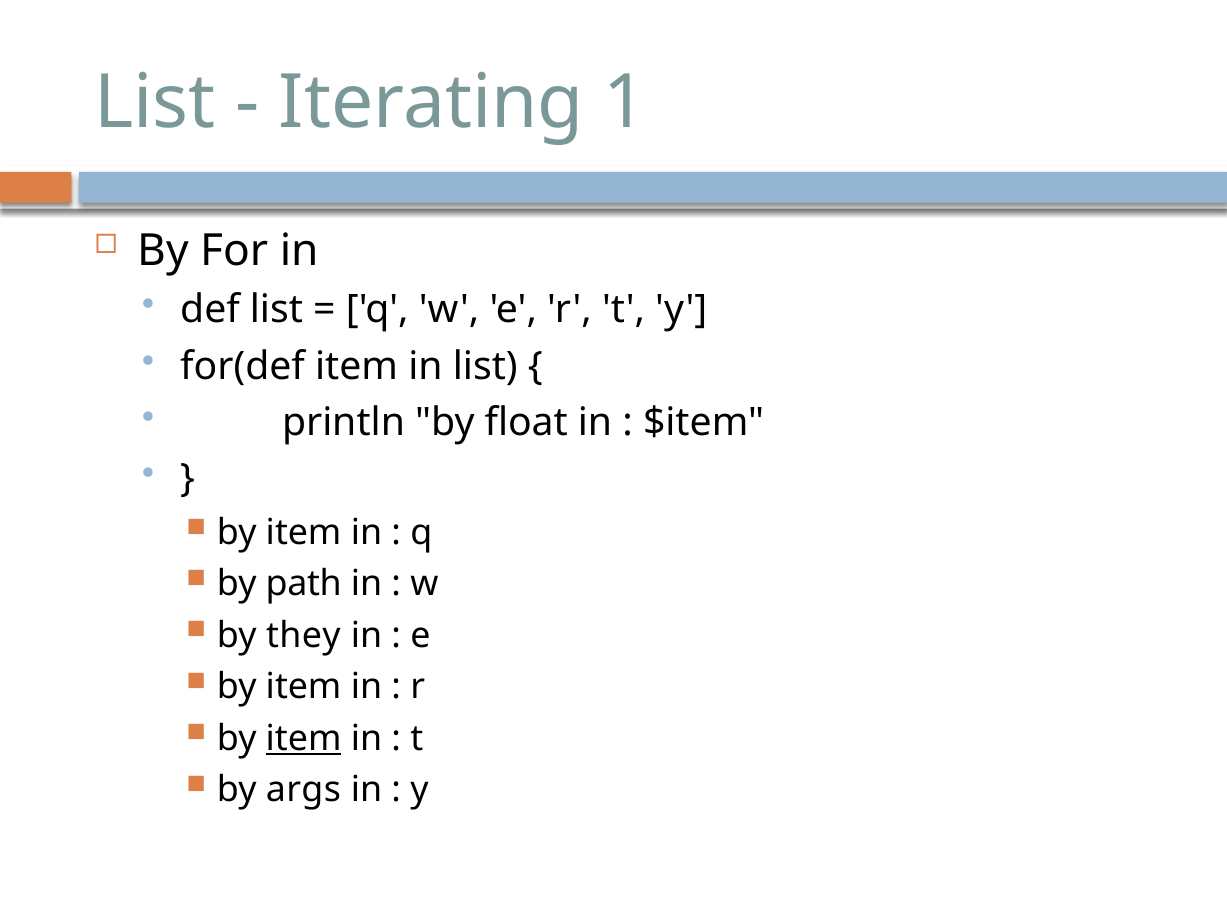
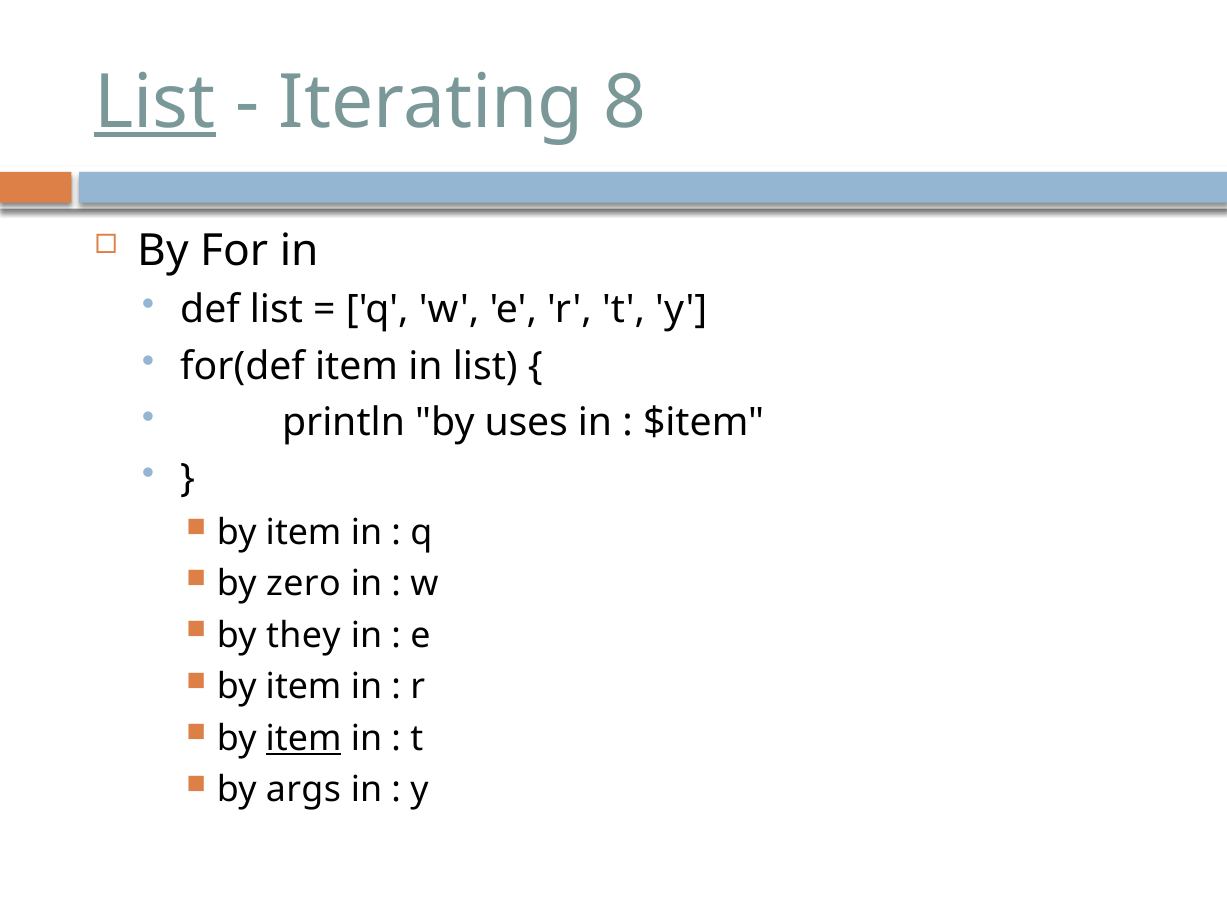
List underline: none -> present (155, 102)
1: 1 -> 8 (625, 102)
float: float -> uses (526, 422)
path: path -> zero (303, 583)
